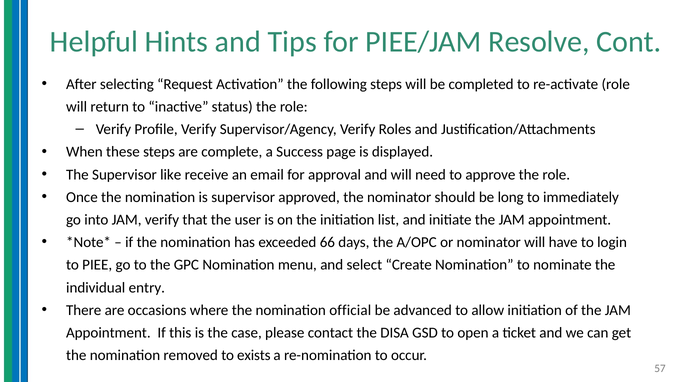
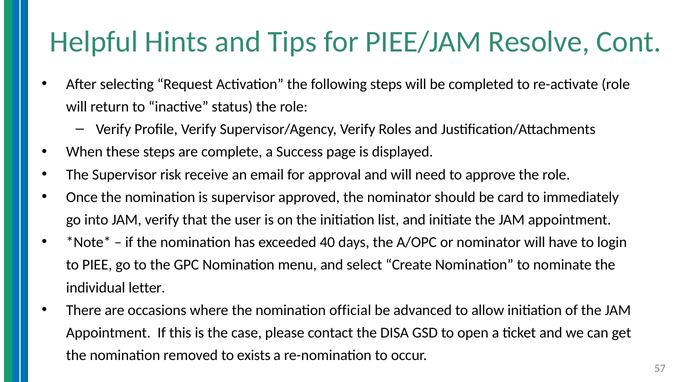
like: like -> risk (171, 174)
long: long -> card (511, 197)
66: 66 -> 40 (327, 242)
entry: entry -> letter (147, 287)
